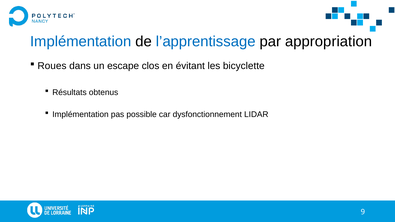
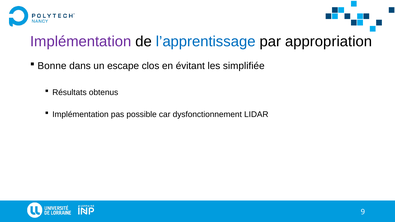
Implémentation colour: blue -> purple (81, 42)
Roues: Roues -> Bonne (52, 66)
bicyclette: bicyclette -> simplifiée (244, 66)
